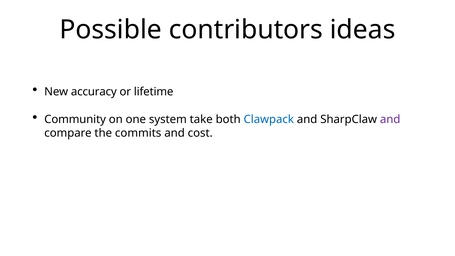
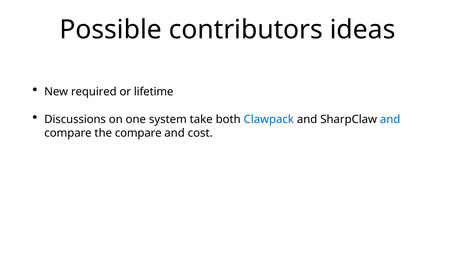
accuracy: accuracy -> required (94, 92)
Community: Community -> Discussions (75, 119)
and colour: purple -> blue (390, 119)
the commits: commits -> compare (138, 133)
